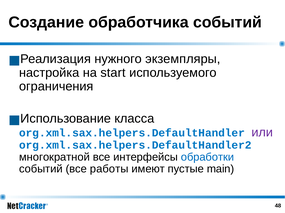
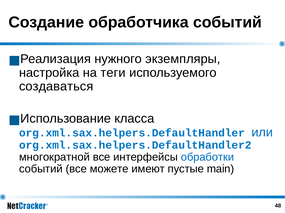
start: start -> теги (113, 73)
ограничения: ограничения -> создаваться (56, 87)
или colour: purple -> blue (262, 133)
работы: работы -> можете (109, 169)
